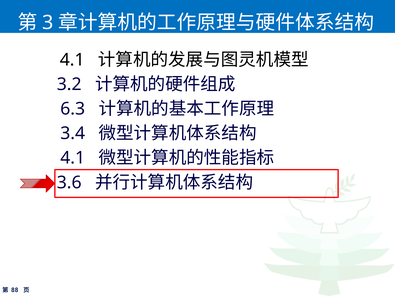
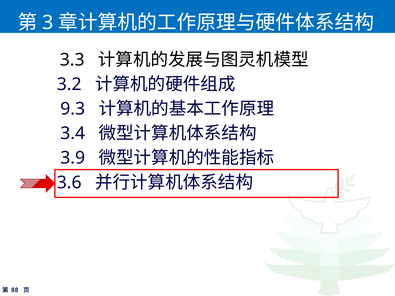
4.1: 4.1 -> 3.3 (72, 60)
6.3: 6.3 -> 9.3 (73, 109)
4.1: 4.1 -> 3.9 (73, 158)
